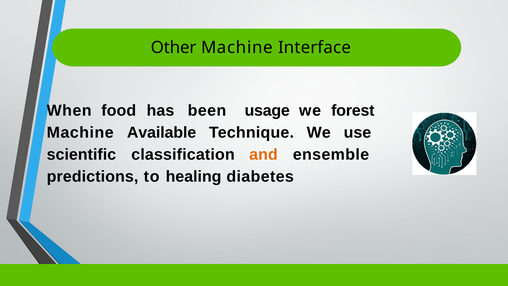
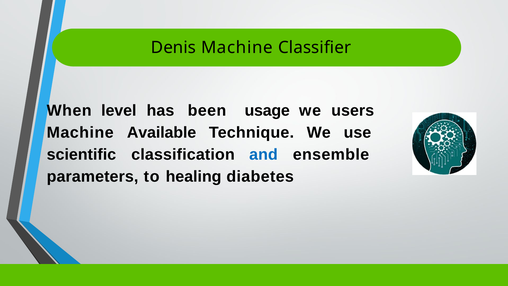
Other: Other -> Denis (173, 48)
Interface: Interface -> Classifier (315, 48)
food: food -> level (119, 111)
forest: forest -> users (353, 111)
and colour: orange -> blue (263, 154)
predictions: predictions -> parameters (93, 176)
